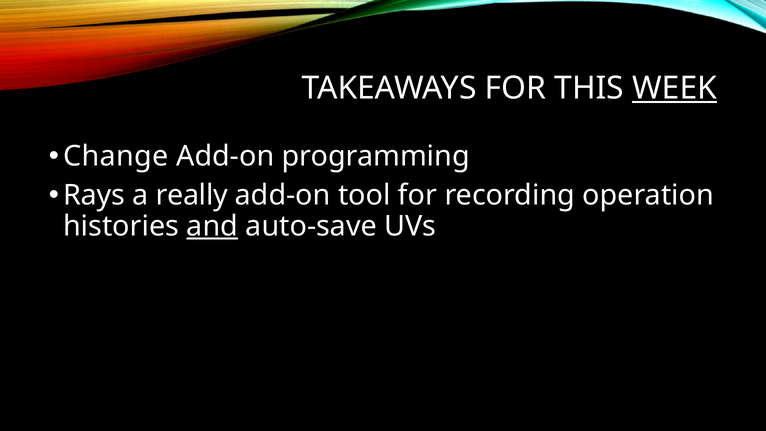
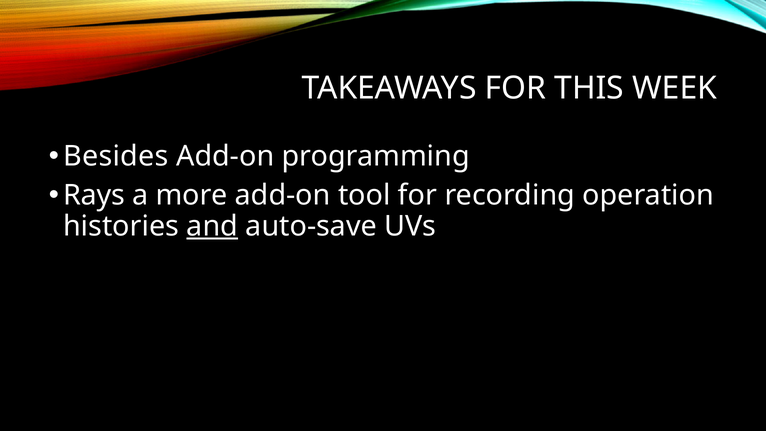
WEEK underline: present -> none (675, 88)
Change: Change -> Besides (116, 156)
really: really -> more (192, 195)
